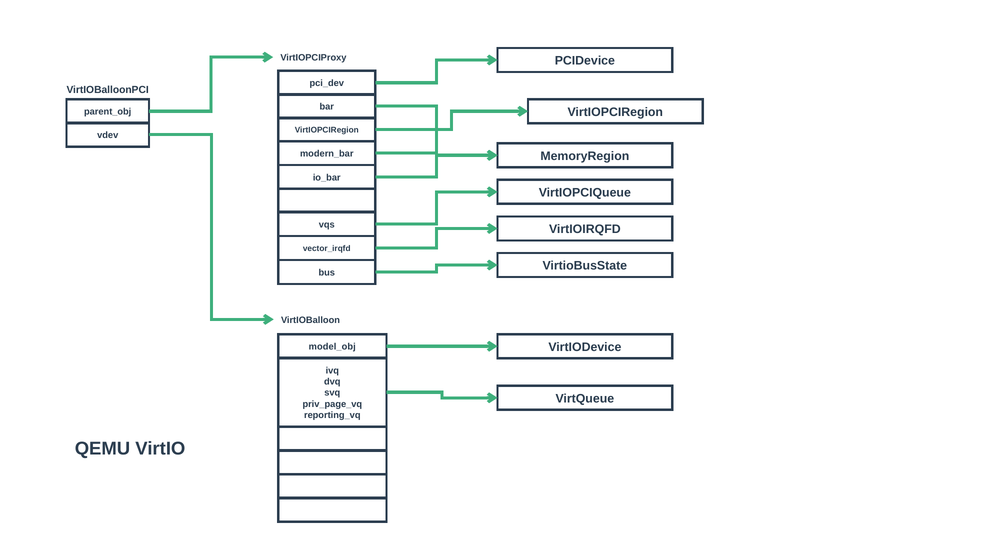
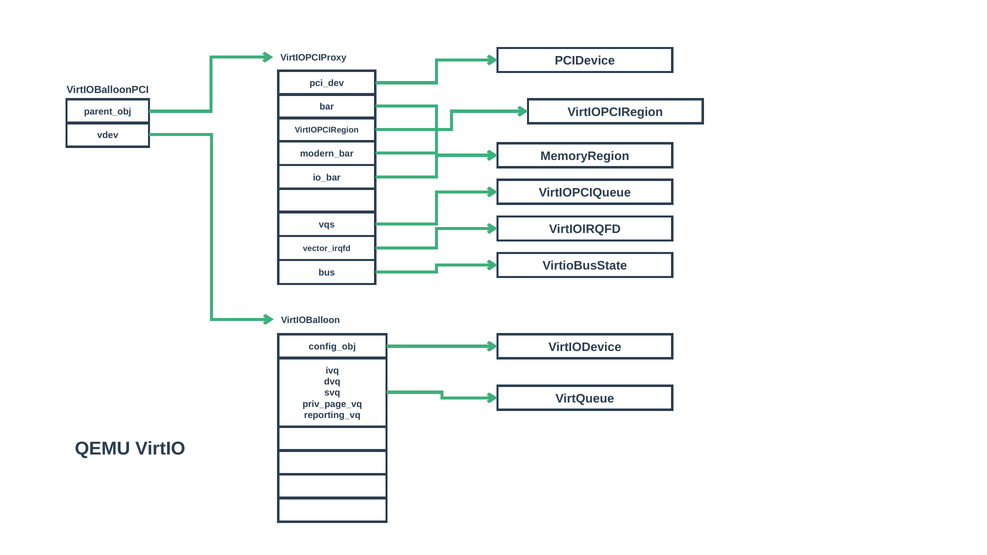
model_obj: model_obj -> config_obj (332, 347)
